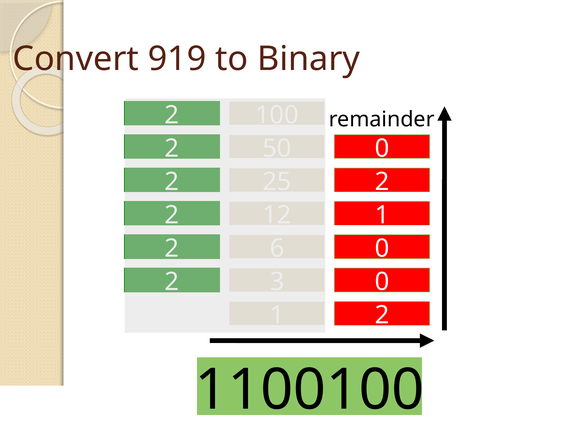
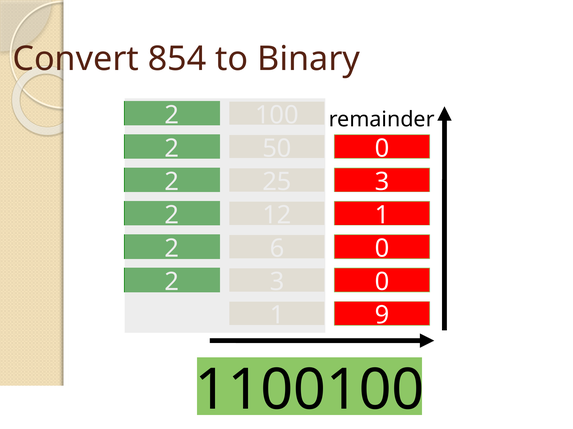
919: 919 -> 854 (177, 59)
2: 2 -> 3 (382, 182)
2: 2 -> 9 (382, 316)
